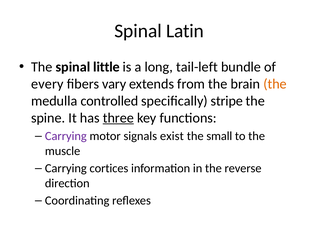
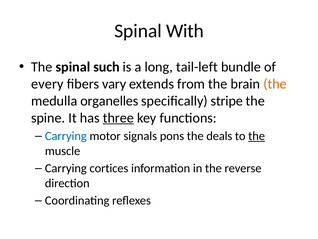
Latin: Latin -> With (185, 31)
little: little -> such (106, 67)
controlled: controlled -> organelles (109, 101)
Carrying colour: purple -> blue (66, 136)
exist: exist -> pons (172, 136)
small: small -> deals (219, 136)
the underline: none -> present (257, 136)
